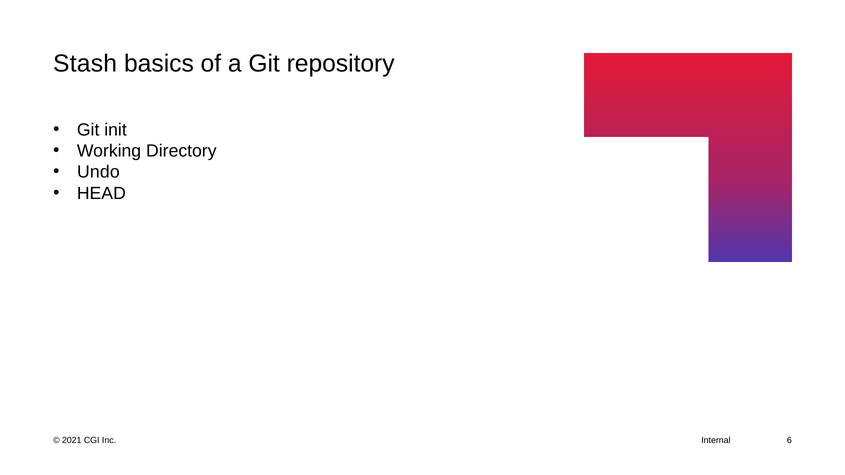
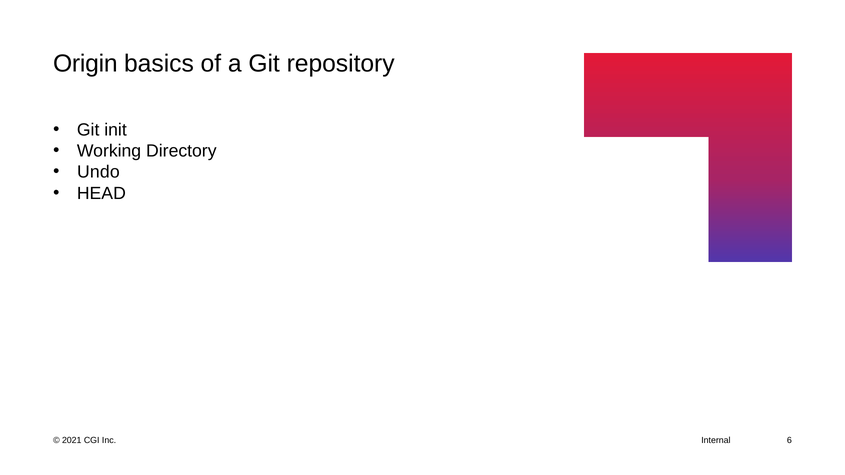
Stash: Stash -> Origin (85, 64)
